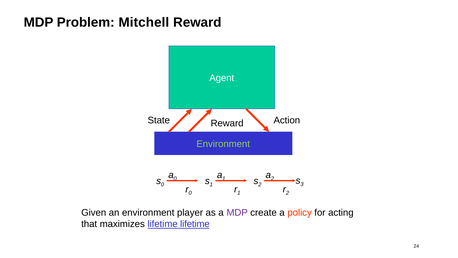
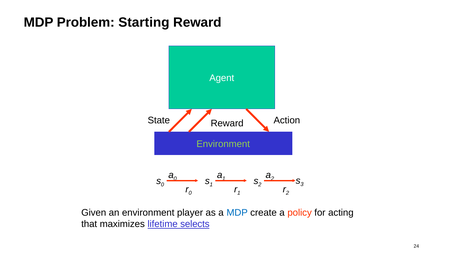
Mitchell: Mitchell -> Starting (144, 22)
MDP colour: purple -> blue (237, 212)
lifetime lifetime: lifetime -> selects (195, 224)
